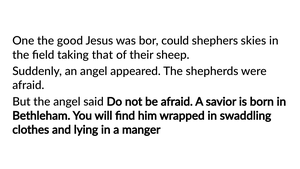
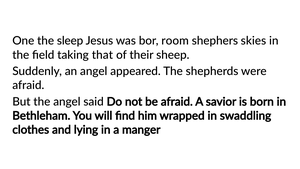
good: good -> sleep (70, 41)
could: could -> room (175, 41)
